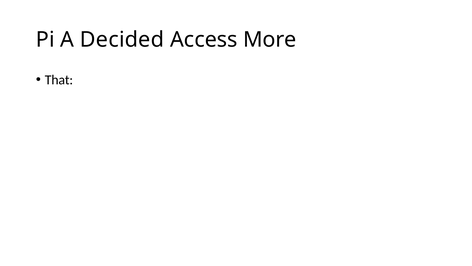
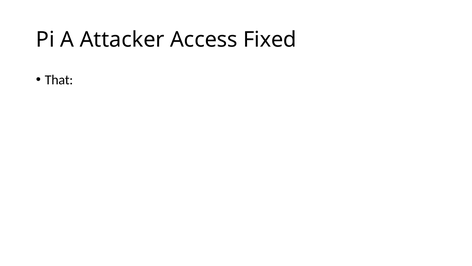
Decided: Decided -> Attacker (122, 40)
More: More -> Fixed (270, 40)
